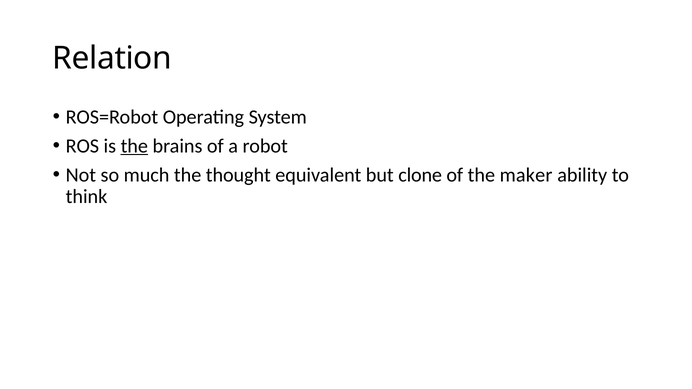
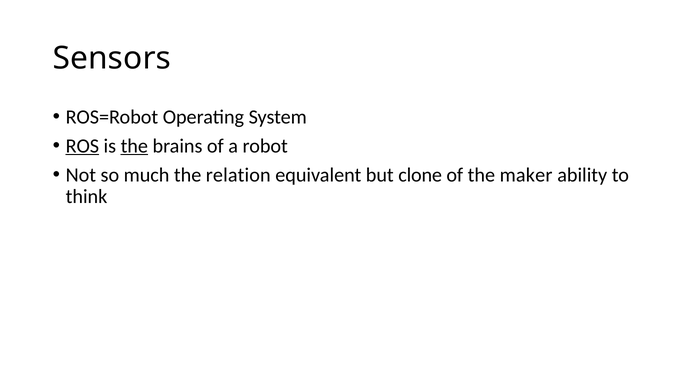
Relation: Relation -> Sensors (112, 58)
ROS underline: none -> present (82, 146)
thought: thought -> relation (238, 175)
